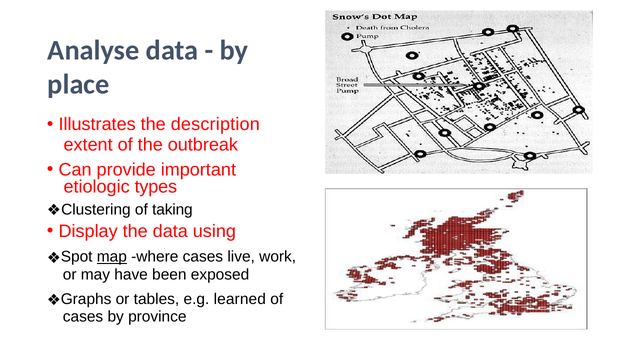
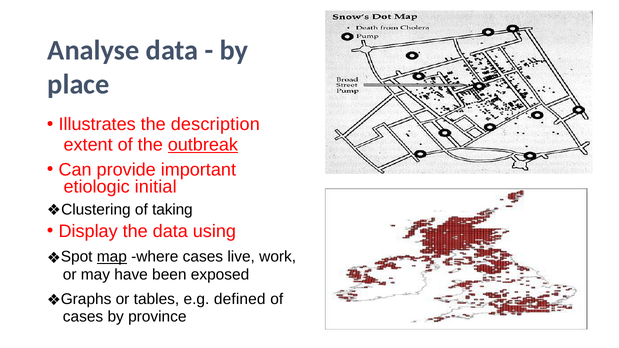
outbreak underline: none -> present (203, 145)
types: types -> initial (156, 187)
learned: learned -> defined (240, 299)
